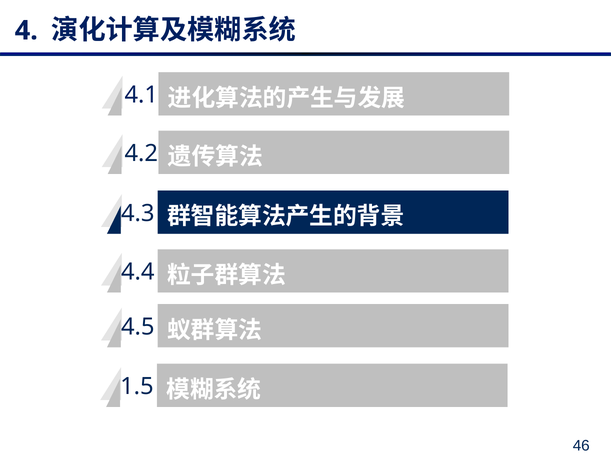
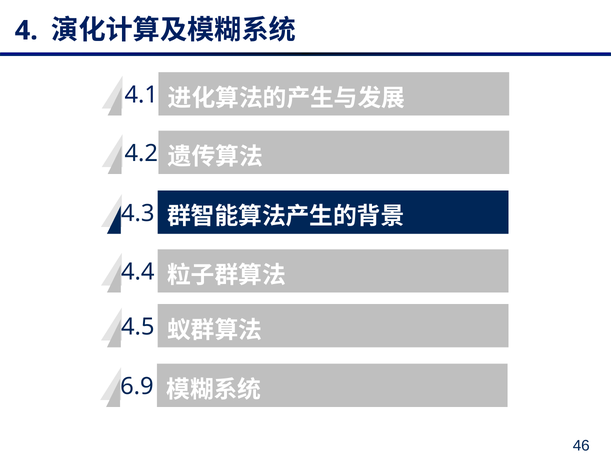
1.5: 1.5 -> 6.9 (137, 387)
